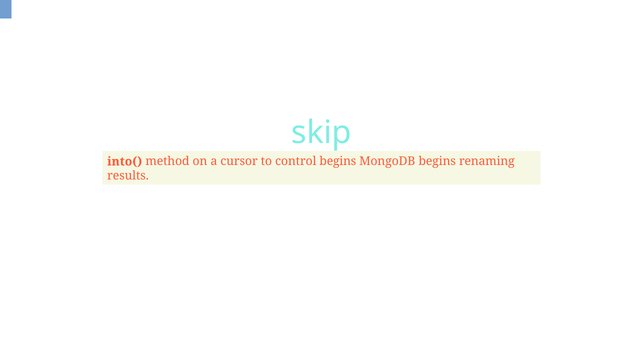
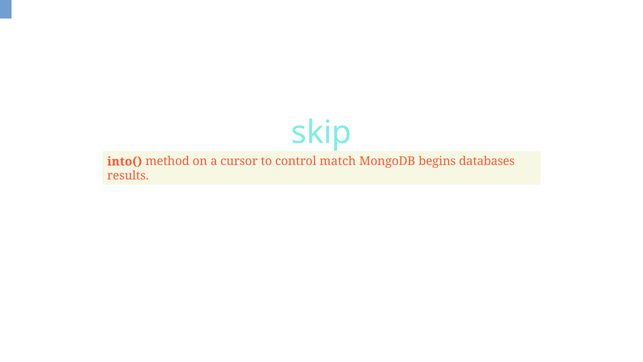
control begins: begins -> match (338, 161)
renaming: renaming -> databases (487, 161)
